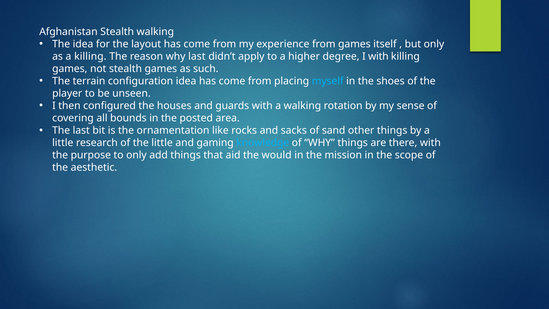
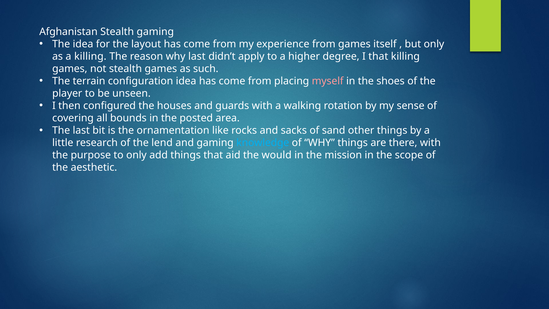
Stealth walking: walking -> gaming (155, 32)
I with: with -> that (378, 56)
myself colour: light blue -> pink (328, 81)
the little: little -> lend (162, 143)
